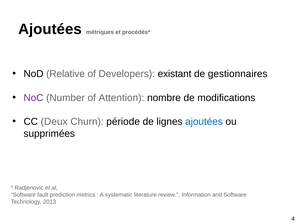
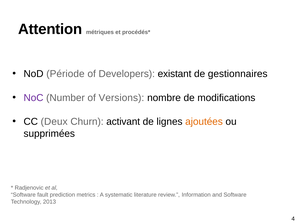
Ajoutées: Ajoutées -> Attention (50, 29)
Relative: Relative -> Période (65, 74)
Attention: Attention -> Versions (121, 98)
période: période -> activant (123, 121)
ajoutées colour: blue -> orange (204, 121)
